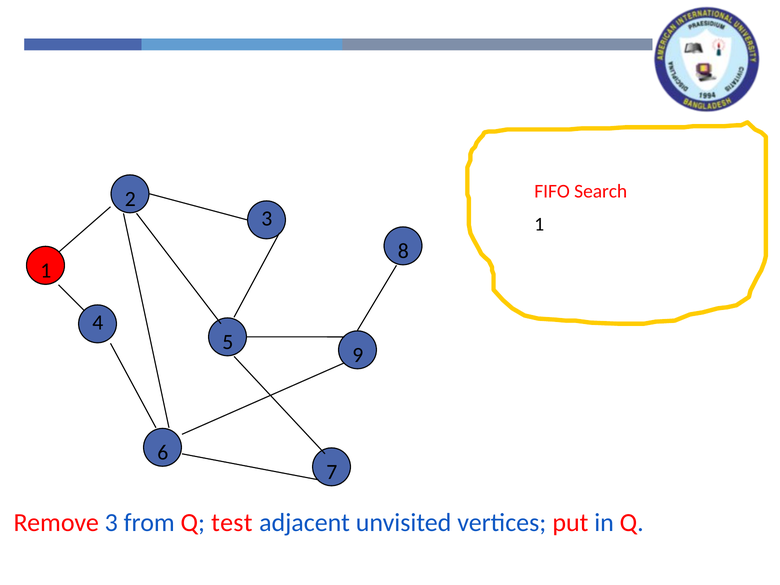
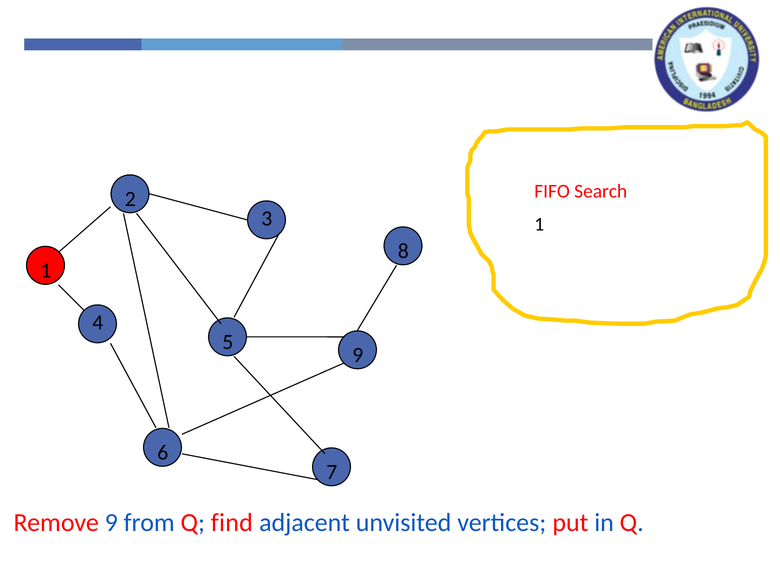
Remove 3: 3 -> 9 (111, 523)
test: test -> find (232, 523)
